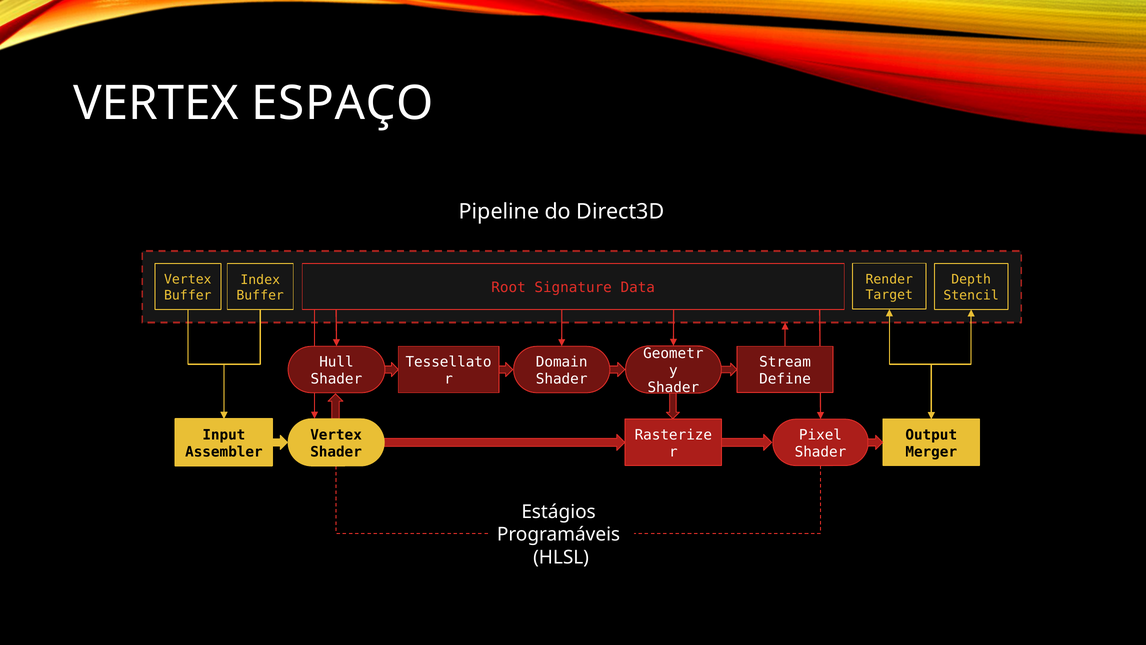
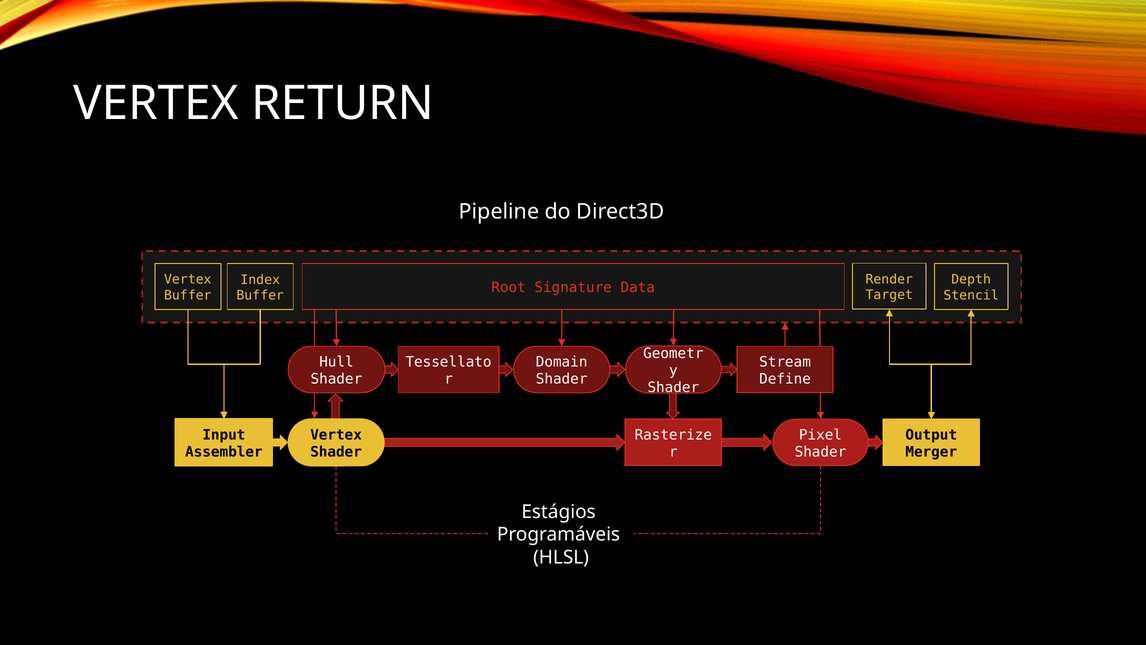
ESPAÇO: ESPAÇO -> RETURN (343, 103)
